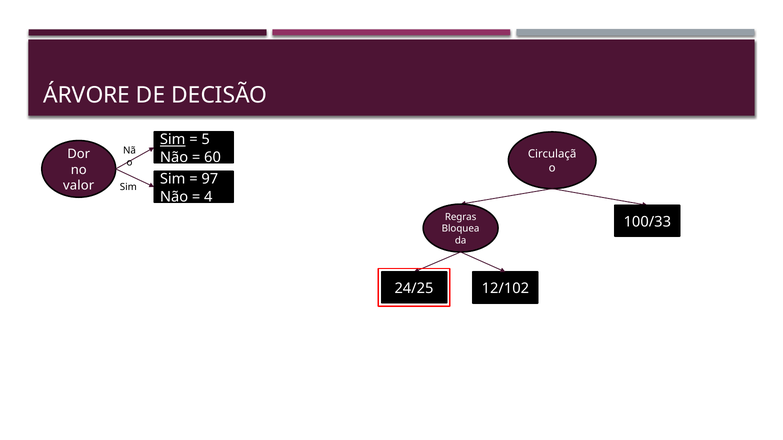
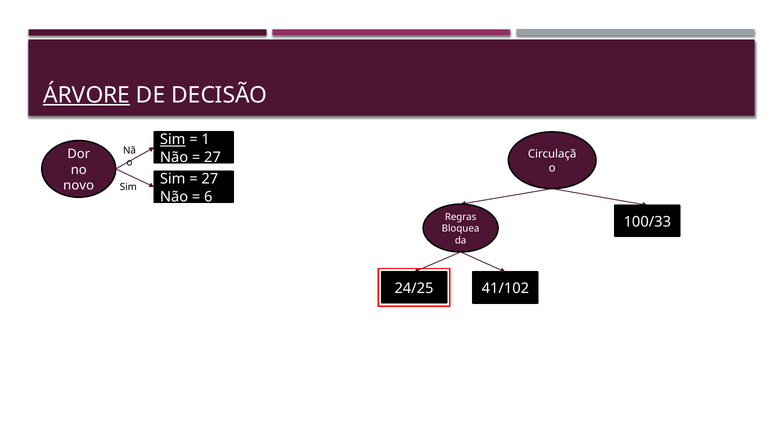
ÁRVORE underline: none -> present (87, 95)
5: 5 -> 1 (206, 140)
60: 60 -> 27 (213, 157)
valor: valor -> novo (79, 186)
97: 97 -> 27 (210, 179)
4: 4 -> 6 (208, 197)
12/102: 12/102 -> 41/102 (505, 289)
